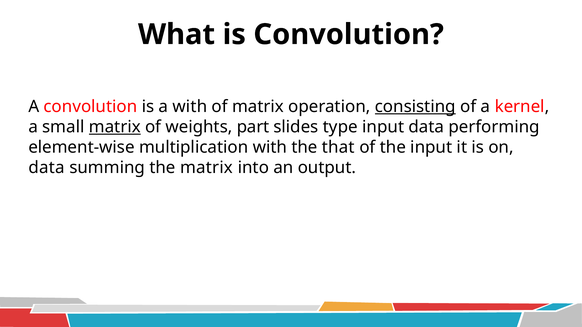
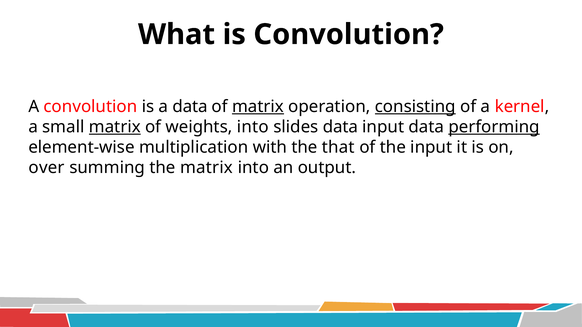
a with: with -> data (190, 107)
matrix underline: none -> present (258, 107)
weights part: part -> into (253, 127)
slides type: type -> data (340, 127)
performing underline: none -> present (494, 127)
data: data -> over (47, 168)
